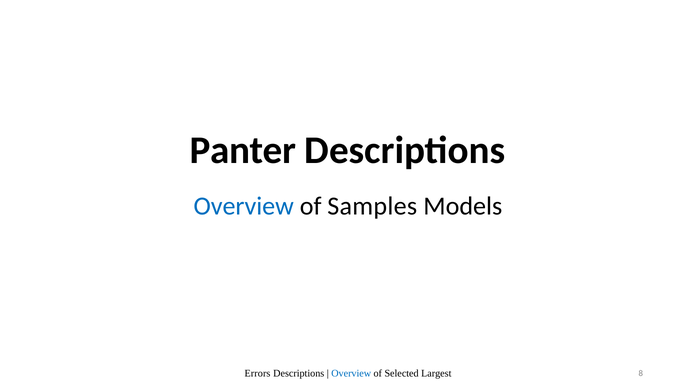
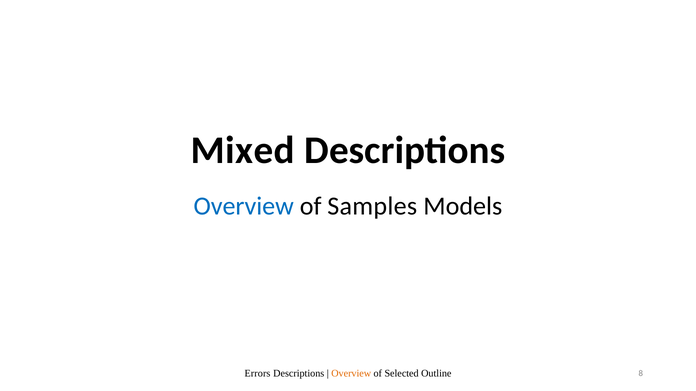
Panter: Panter -> Mixed (243, 151)
Overview colour: blue -> orange (351, 374)
Largest: Largest -> Outline (436, 374)
